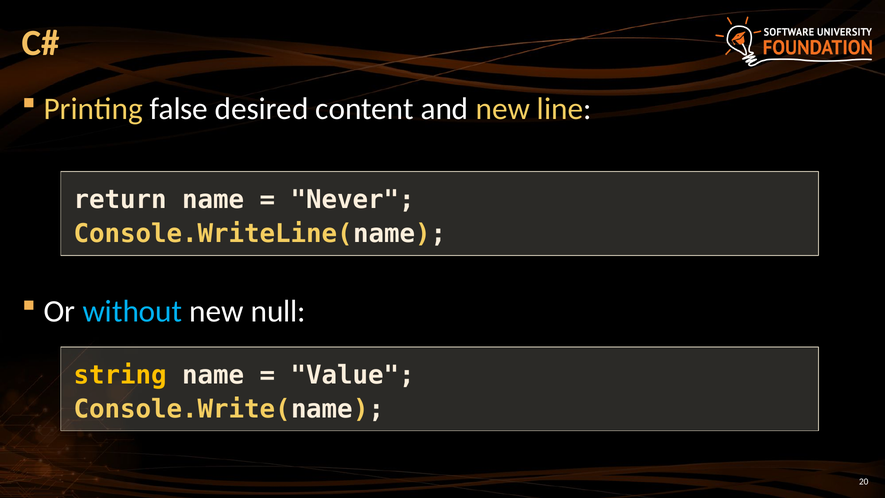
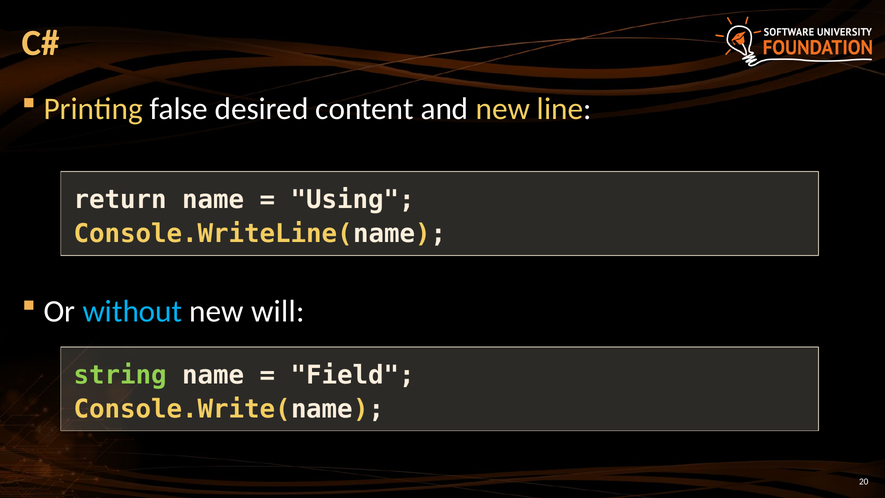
Never: Never -> Using (353, 200)
null: null -> will (278, 311)
string colour: yellow -> light green (120, 375)
Value: Value -> Field (353, 375)
